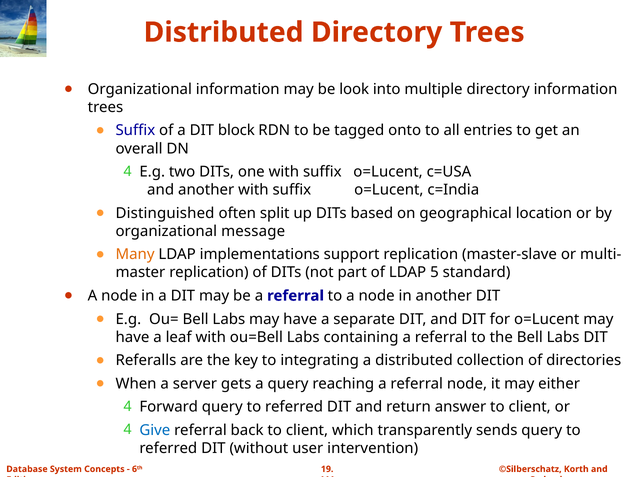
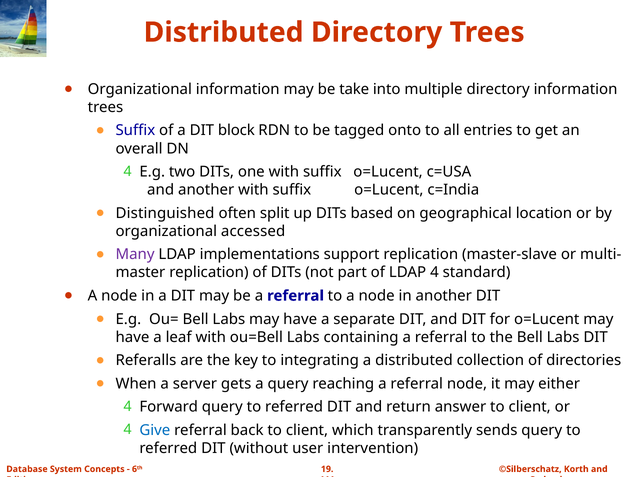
look: look -> take (354, 89)
message: message -> accessed (253, 231)
Many colour: orange -> purple (135, 254)
LDAP 5: 5 -> 4 (434, 273)
